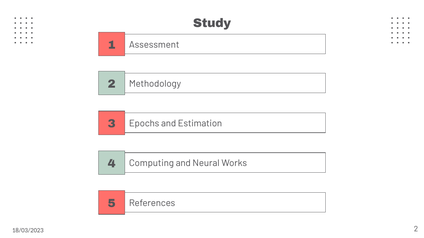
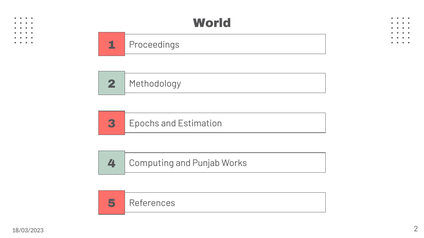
Study: Study -> World (212, 23)
Assessment: Assessment -> Proceedings (154, 45)
Neural: Neural -> Punjab (206, 164)
